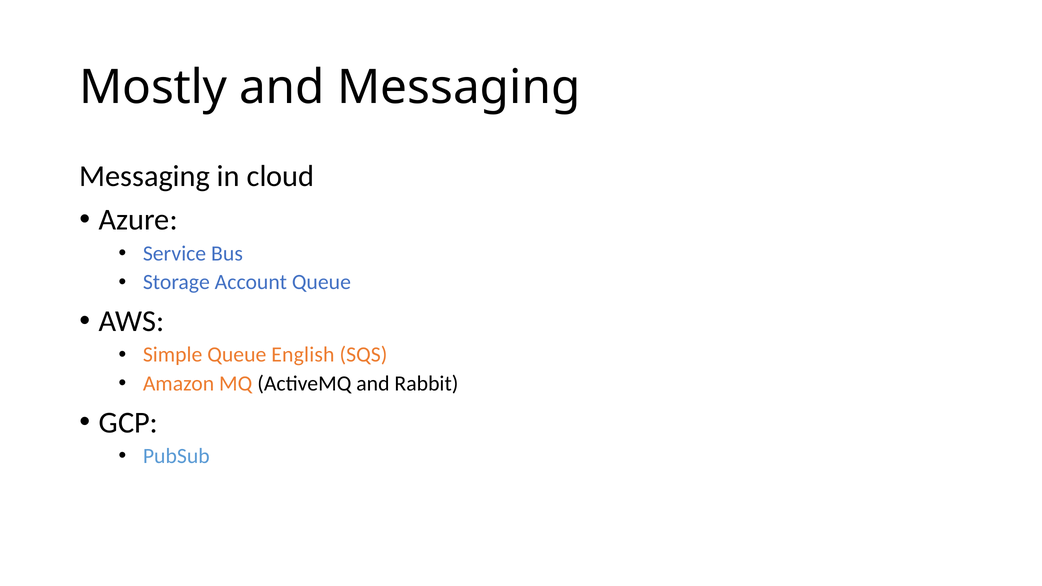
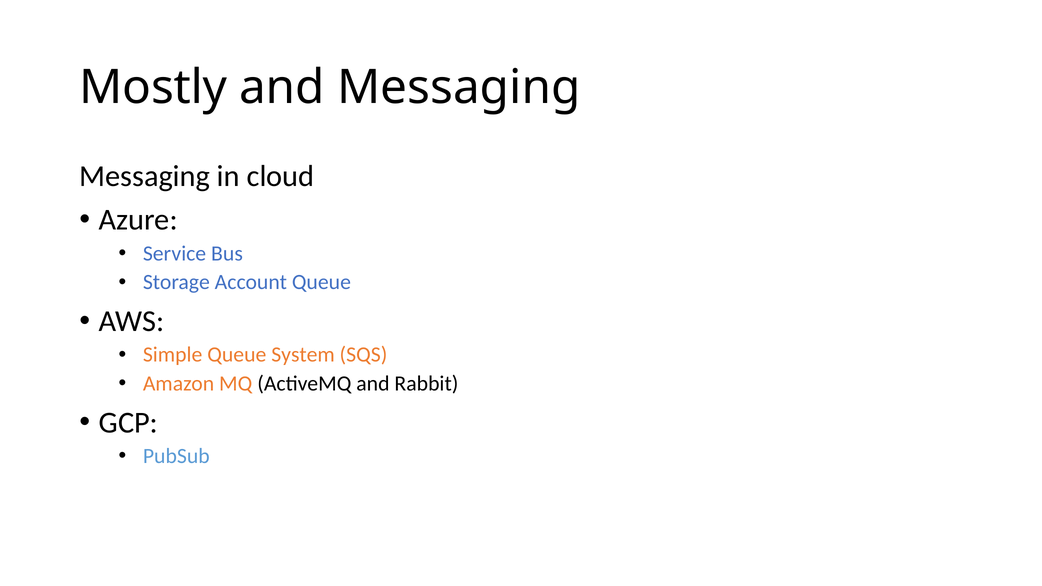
English: English -> System (303, 355)
